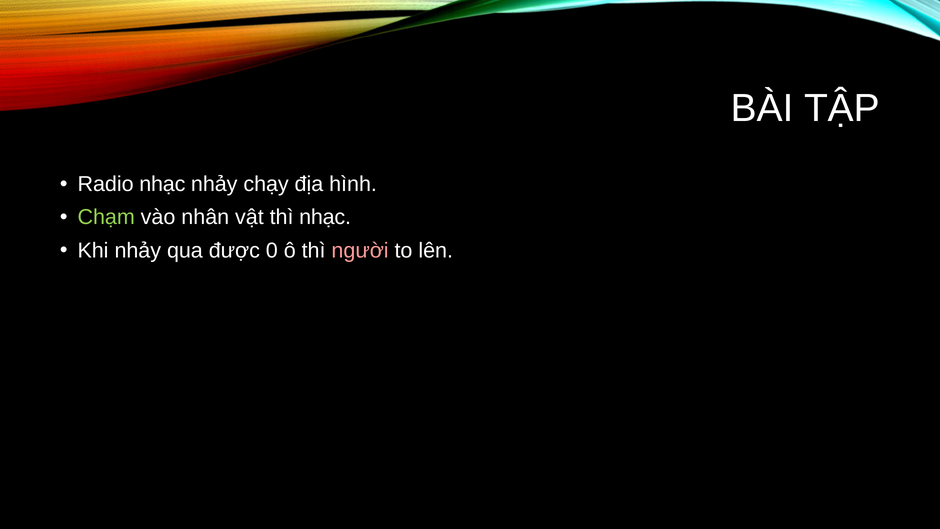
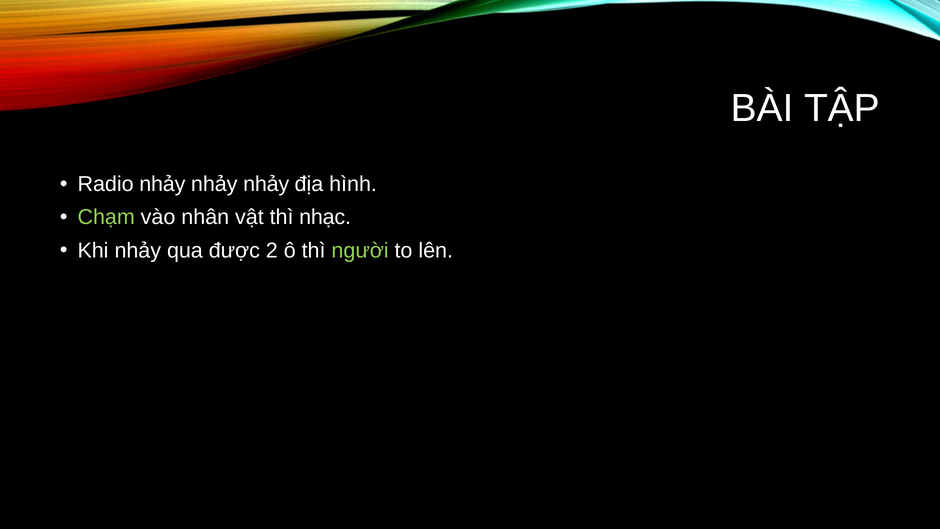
Radio nhạc: nhạc -> nhảy (162, 184)
chạy: chạy -> nhảy (266, 184)
0: 0 -> 2 (272, 250)
người colour: pink -> light green (360, 250)
